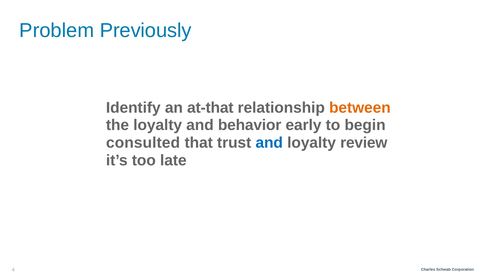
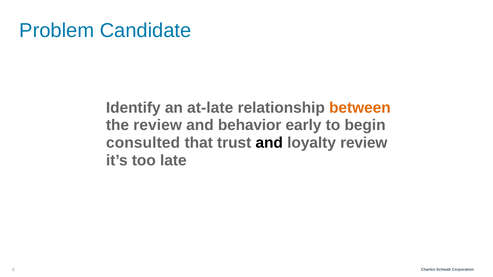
Previously: Previously -> Candidate (146, 31)
at-that: at-that -> at-late (210, 108)
the loyalty: loyalty -> review (158, 125)
and colour: blue -> black (269, 143)
